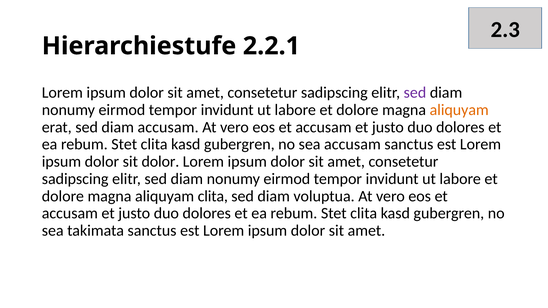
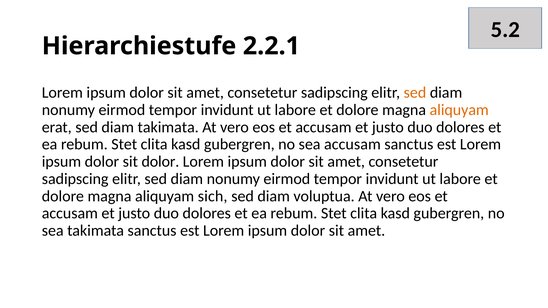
2.3: 2.3 -> 5.2 (505, 30)
sed colour: purple -> orange (415, 93)
diam accusam: accusam -> takimata (168, 127)
aliquyam clita: clita -> sich (213, 196)
